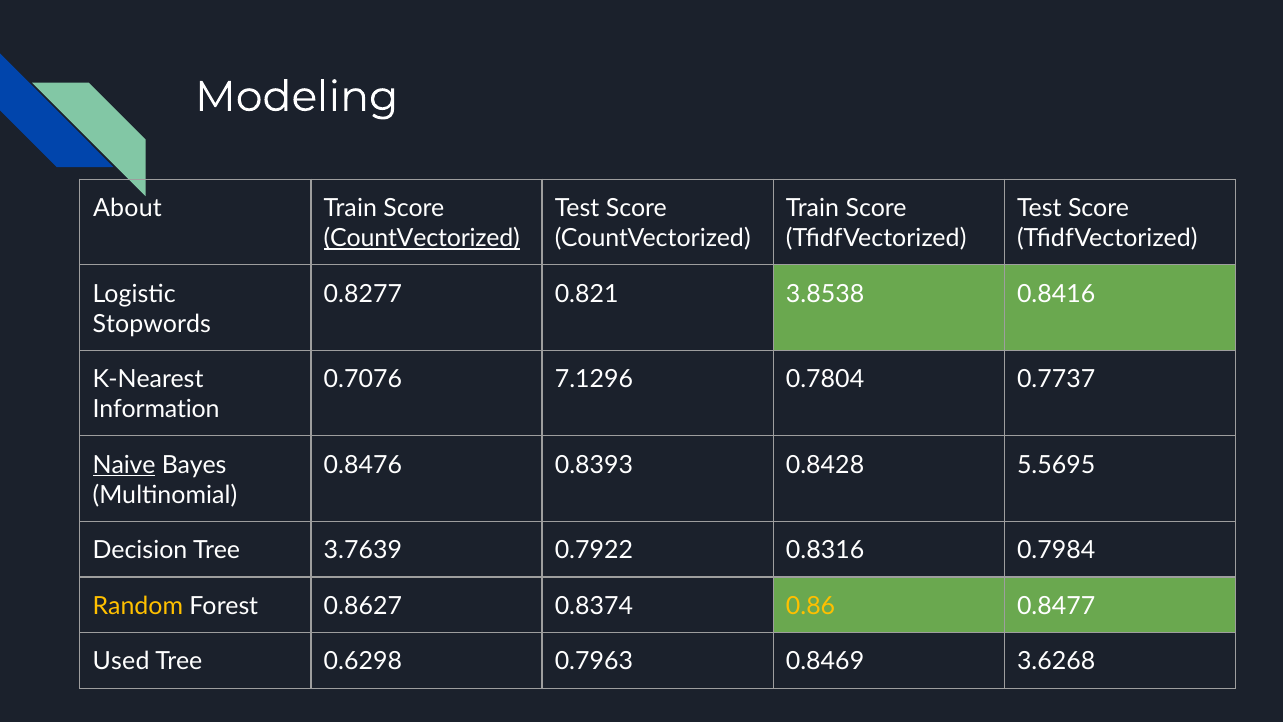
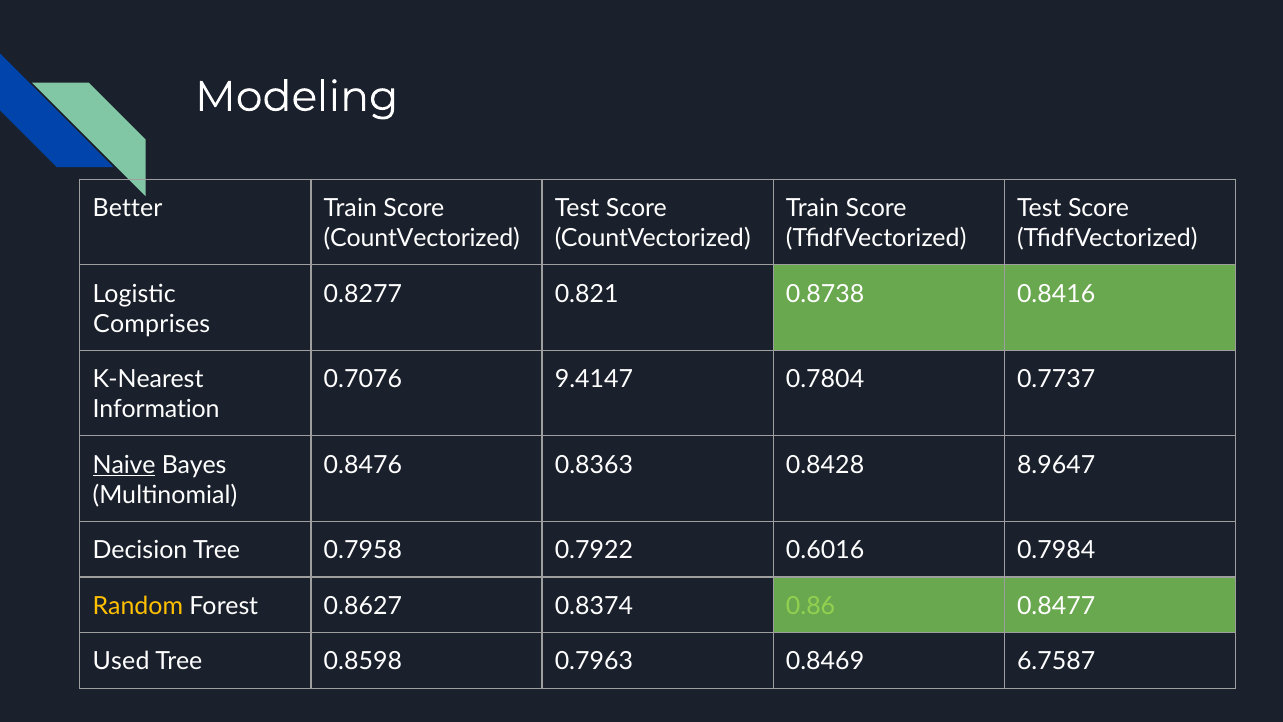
About: About -> Better (128, 208)
CountVectorized underline: present -> none (422, 238)
3.8538: 3.8538 -> 0.8738 (825, 294)
Stopwords: Stopwords -> Comprises (152, 324)
7.1296: 7.1296 -> 9.4147 (594, 379)
0.8393: 0.8393 -> 0.8363 (594, 465)
5.5695: 5.5695 -> 8.9647 (1056, 465)
3.7639: 3.7639 -> 0.7958 (363, 550)
0.8316: 0.8316 -> 0.6016 (825, 550)
0.86 colour: yellow -> light green (811, 606)
0.6298: 0.6298 -> 0.8598 (363, 661)
3.6268: 3.6268 -> 6.7587 (1056, 661)
